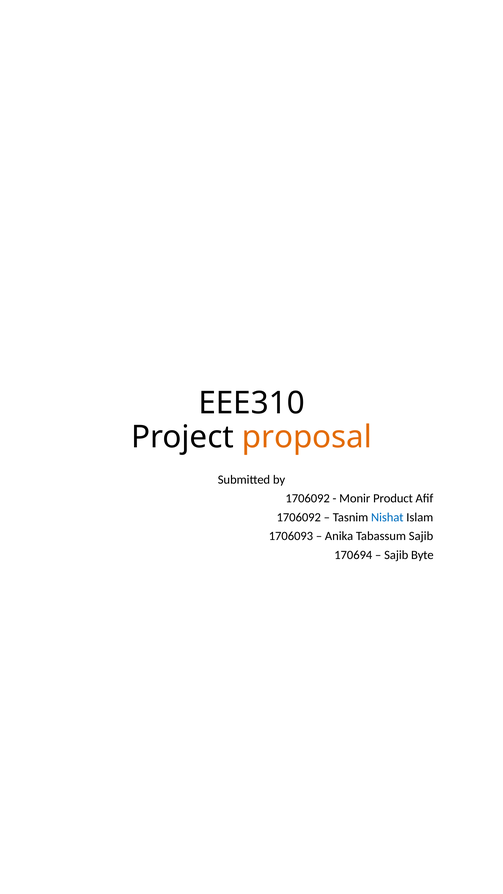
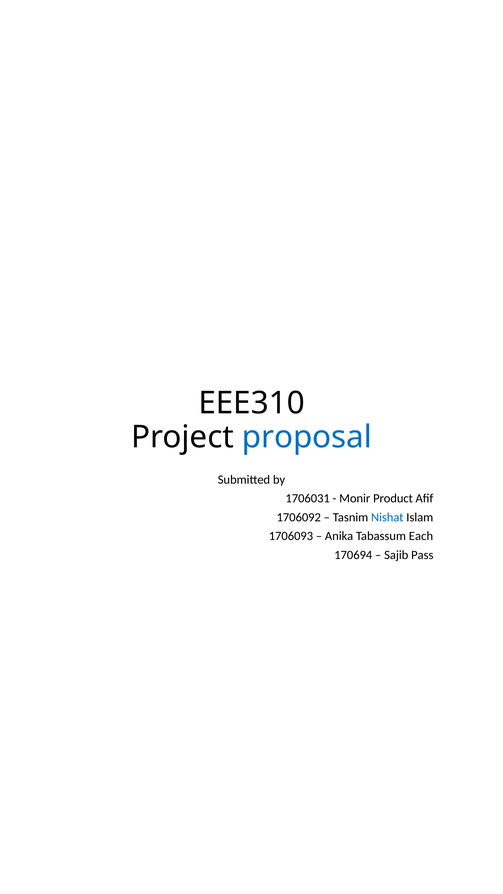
proposal colour: orange -> blue (307, 437)
1706092: 1706092 -> 1706031 (308, 499)
Tabassum Sajib: Sajib -> Each (421, 536)
Byte: Byte -> Pass (422, 555)
